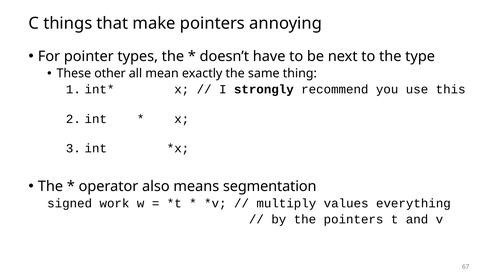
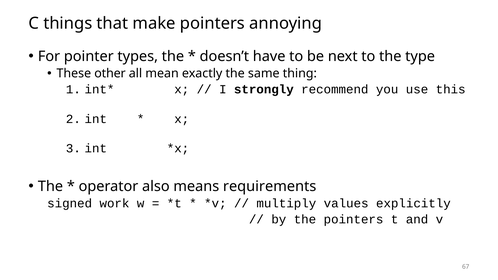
segmentation: segmentation -> requirements (270, 186)
everything: everything -> explicitly (413, 203)
